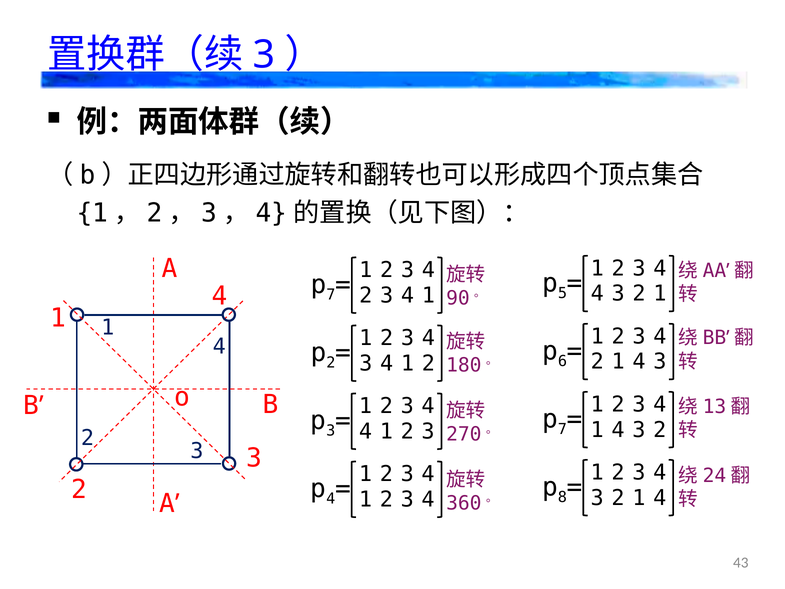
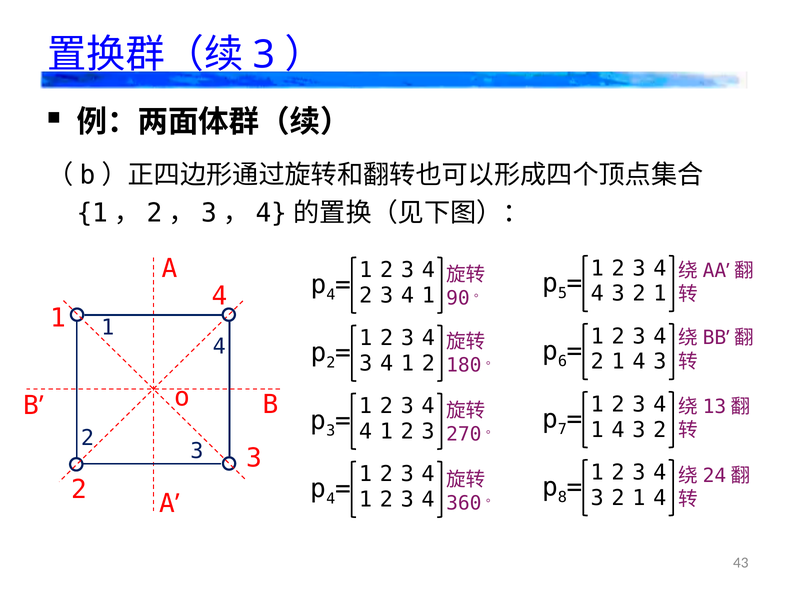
7: 7 -> 4 (331, 295)
